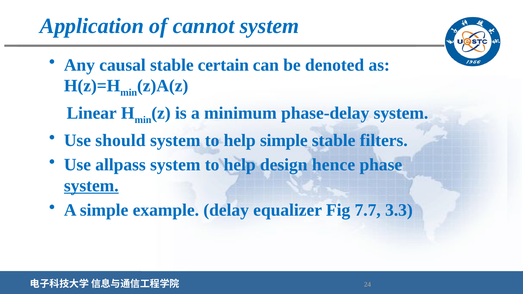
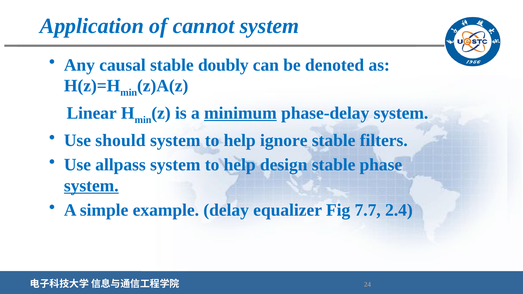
certain: certain -> doubly (223, 65)
minimum underline: none -> present (240, 113)
help simple: simple -> ignore (284, 141)
design hence: hence -> stable (334, 165)
3.3: 3.3 -> 2.4 (399, 210)
